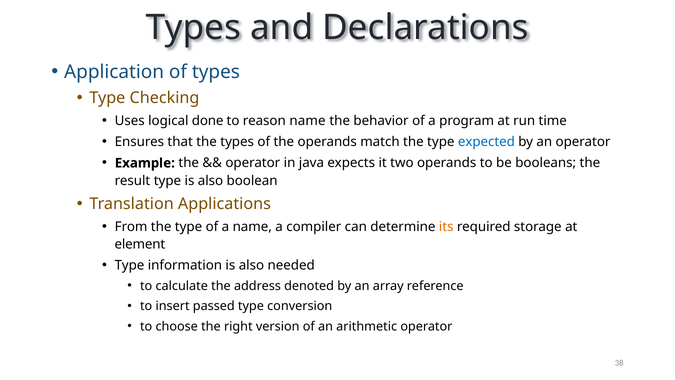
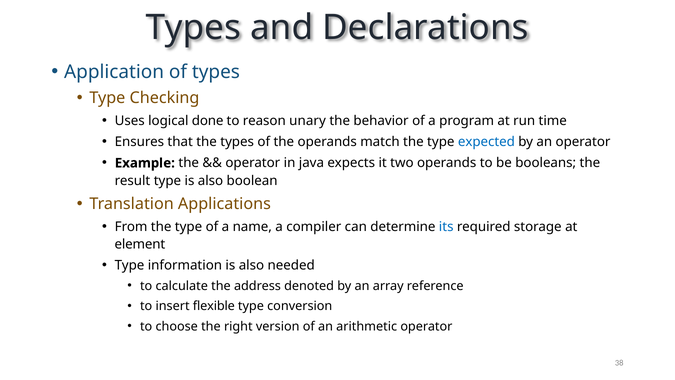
reason name: name -> unary (308, 121)
its colour: orange -> blue (446, 227)
passed: passed -> flexible (214, 306)
